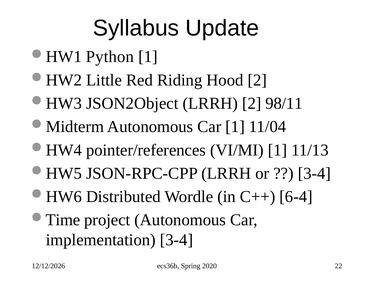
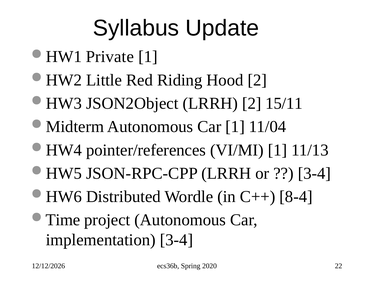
Python: Python -> Private (110, 57)
98/11: 98/11 -> 15/11 (284, 103)
6-4: 6-4 -> 8-4 (296, 196)
